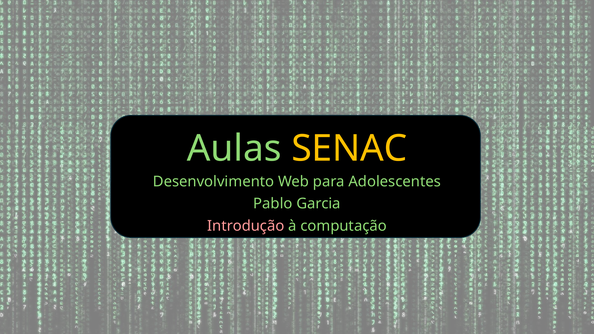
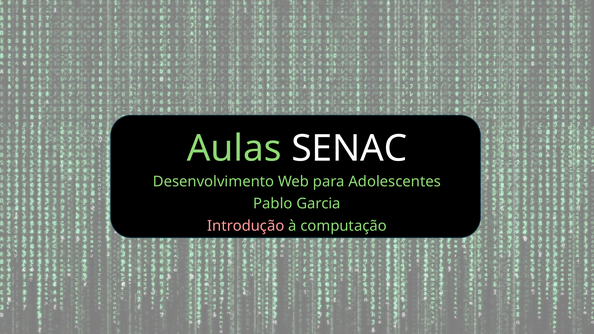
SENAC colour: yellow -> white (349, 148)
